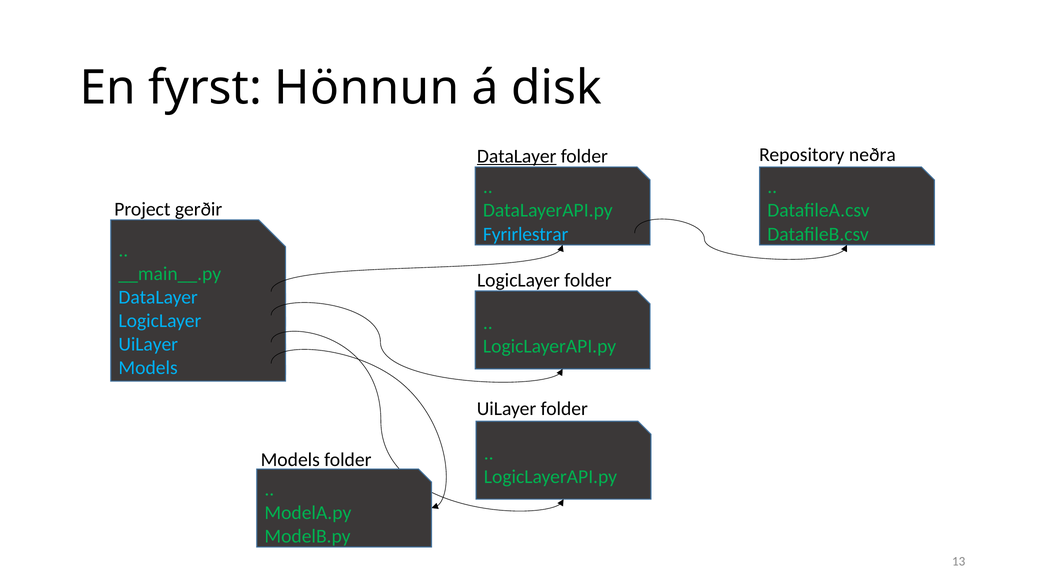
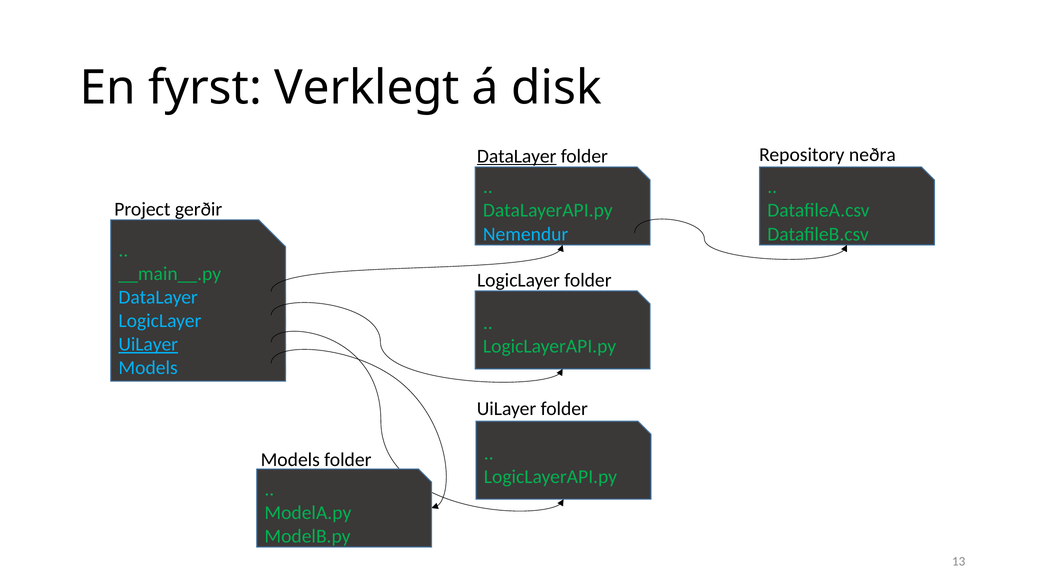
Hönnun: Hönnun -> Verklegt (367, 88)
Fyrirlestrar: Fyrirlestrar -> Nemendur (526, 234)
UiLayer underline: none -> present (148, 344)
